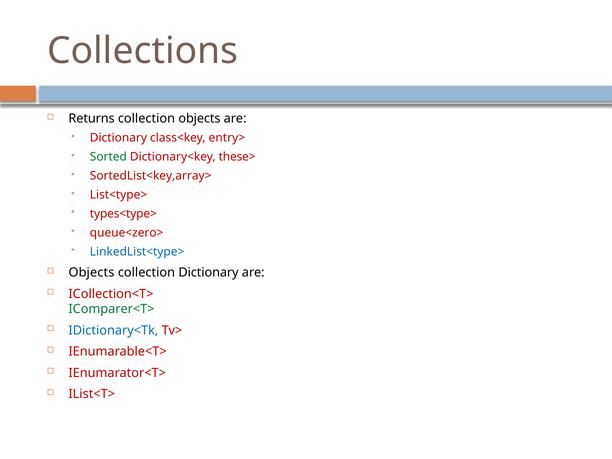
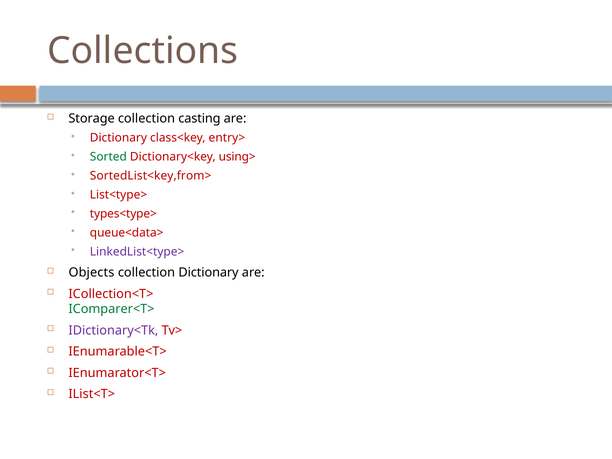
Returns: Returns -> Storage (92, 119)
collection objects: objects -> casting (199, 119)
these>: these> -> using> (237, 157)
SortedList<key,array>: SortedList<key,array> -> SortedList<key,from> (151, 176)
queue<zero>: queue<zero> -> queue<data> (127, 233)
LinkedList<type> colour: blue -> purple (137, 252)
IDictionary<Tk colour: blue -> purple (113, 330)
